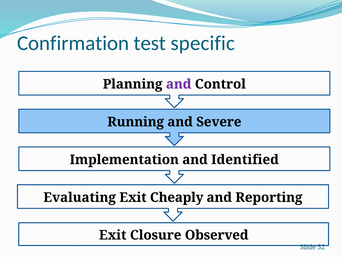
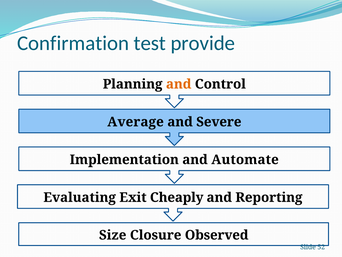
specific: specific -> provide (203, 43)
and colour: purple -> orange (179, 84)
Running: Running -> Average (136, 122)
Identified: Identified -> Automate (245, 159)
Exit: Exit -> Size (113, 235)
